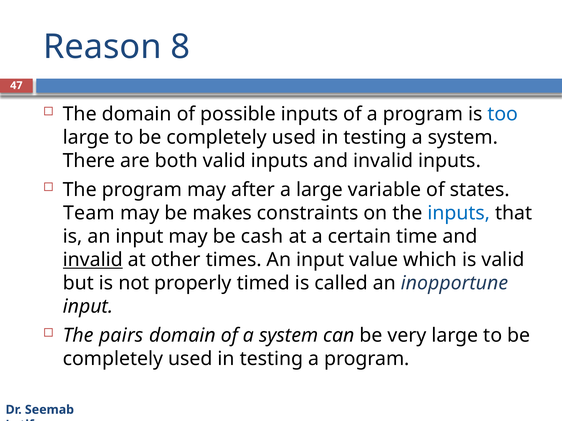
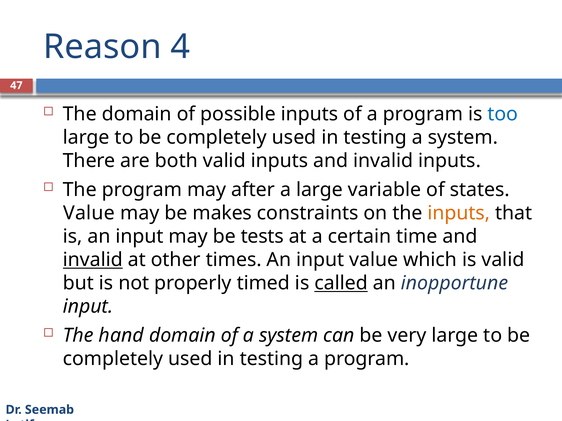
8: 8 -> 4 (180, 47)
Team: Team -> Value (89, 213)
inputs colour: blue -> orange (459, 213)
cash: cash -> tests (262, 237)
called underline: none -> present (341, 284)
pairs: pairs -> hand (121, 336)
